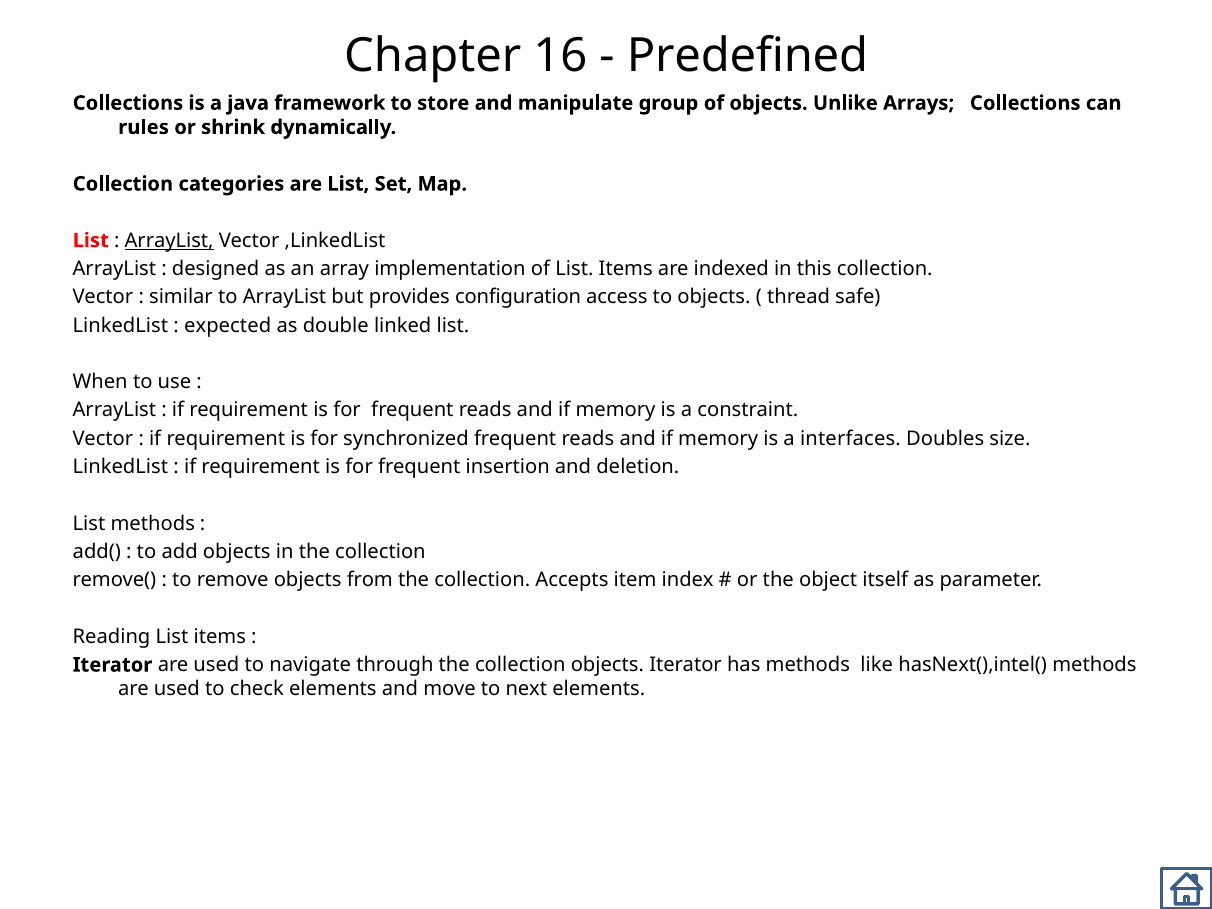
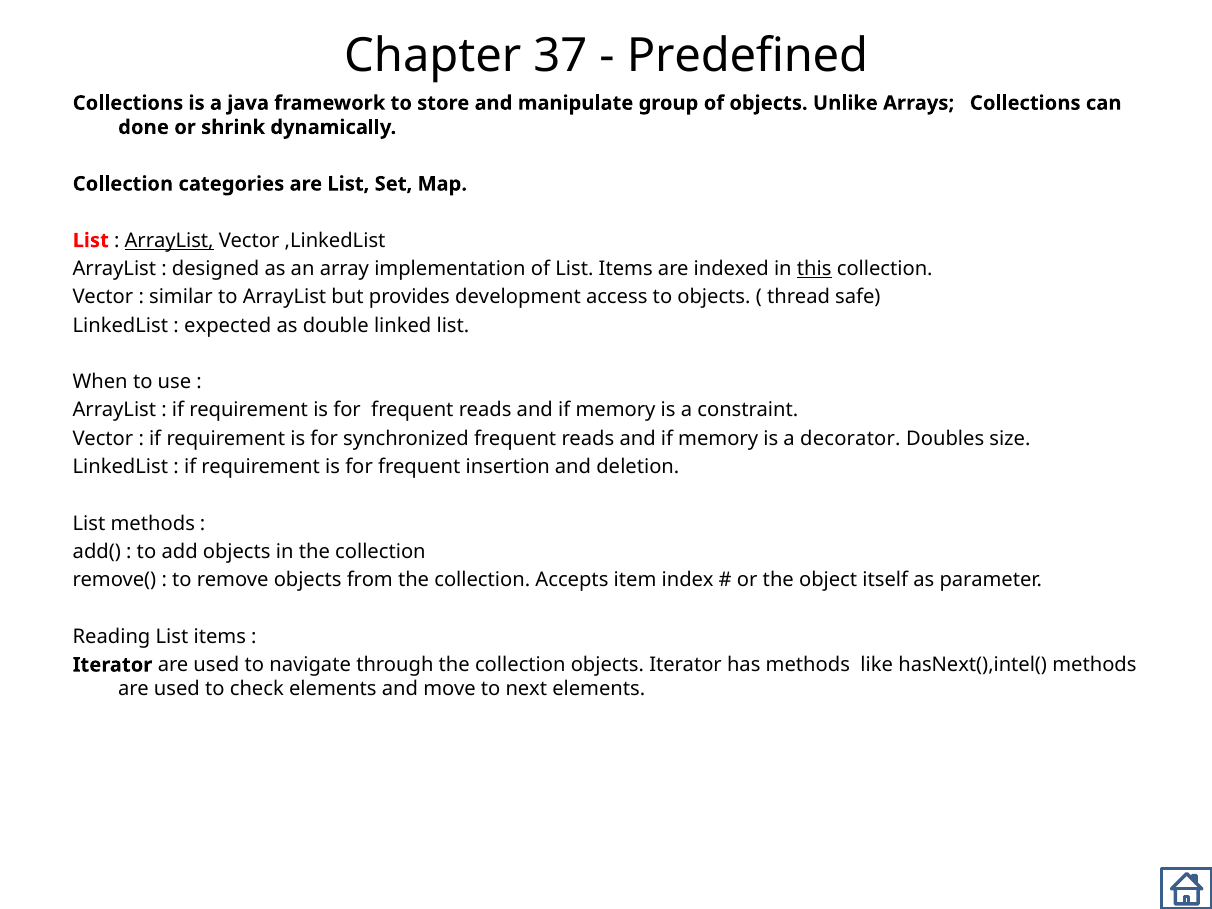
16: 16 -> 37 (560, 55)
rules: rules -> done (144, 127)
this underline: none -> present (814, 269)
configuration: configuration -> development (518, 297)
interfaces: interfaces -> decorator (850, 439)
